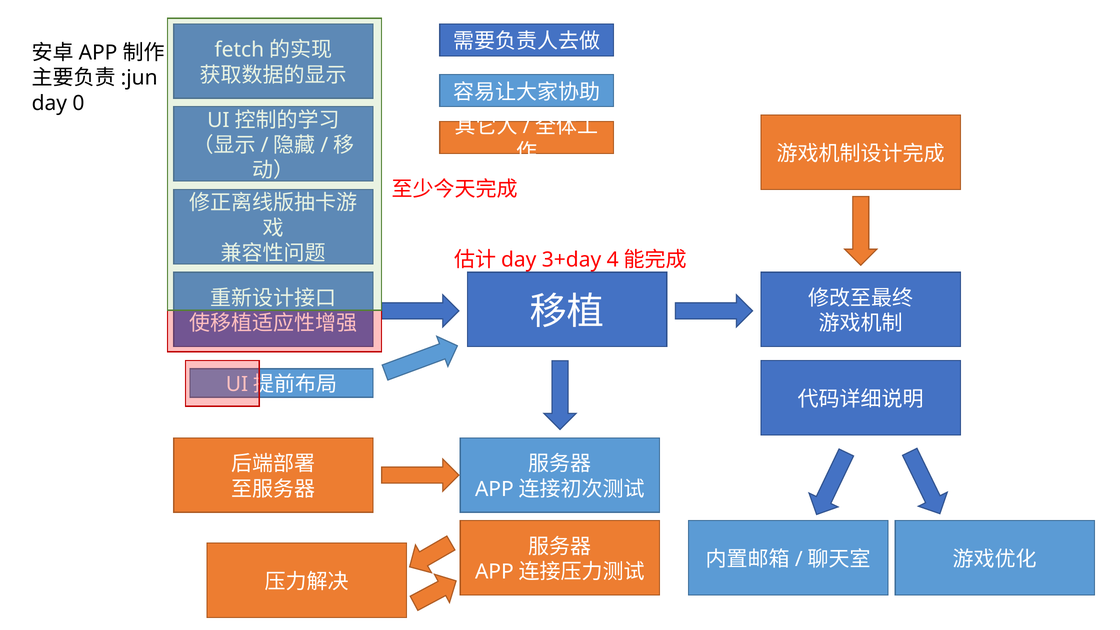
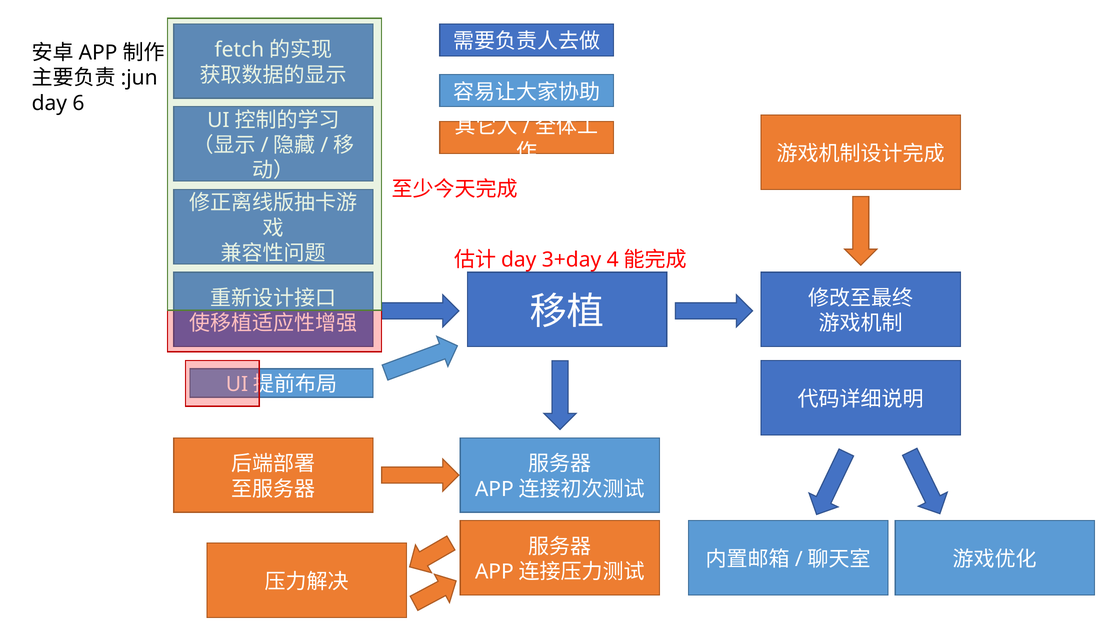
0: 0 -> 6 (78, 103)
